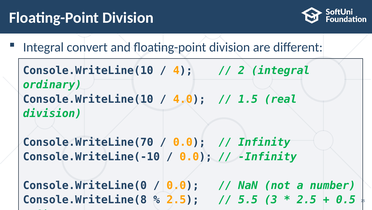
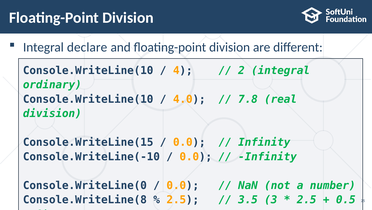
convert: convert -> declare (87, 47)
1.5: 1.5 -> 7.8 (248, 99)
Console.WriteLine(70: Console.WriteLine(70 -> Console.WriteLine(15 (88, 142)
5.5: 5.5 -> 3.5 (248, 199)
